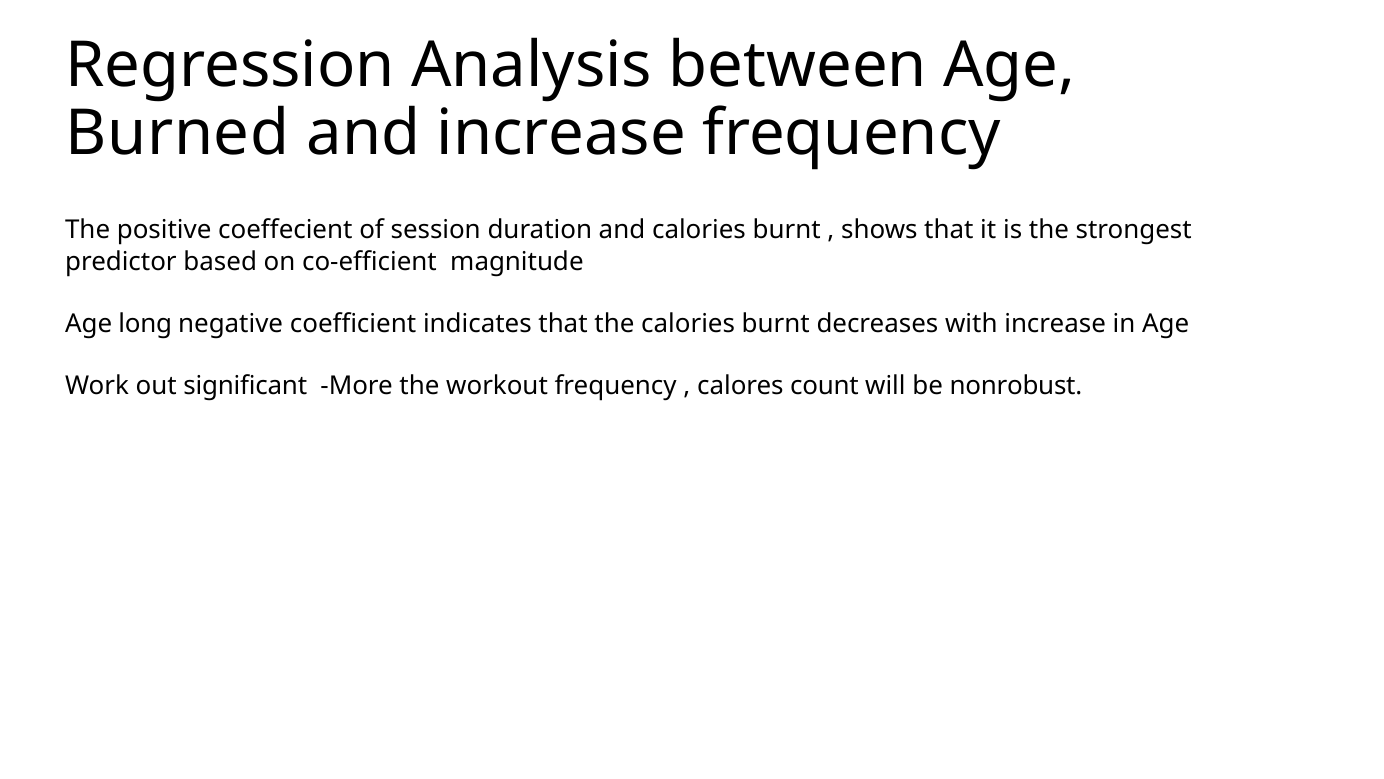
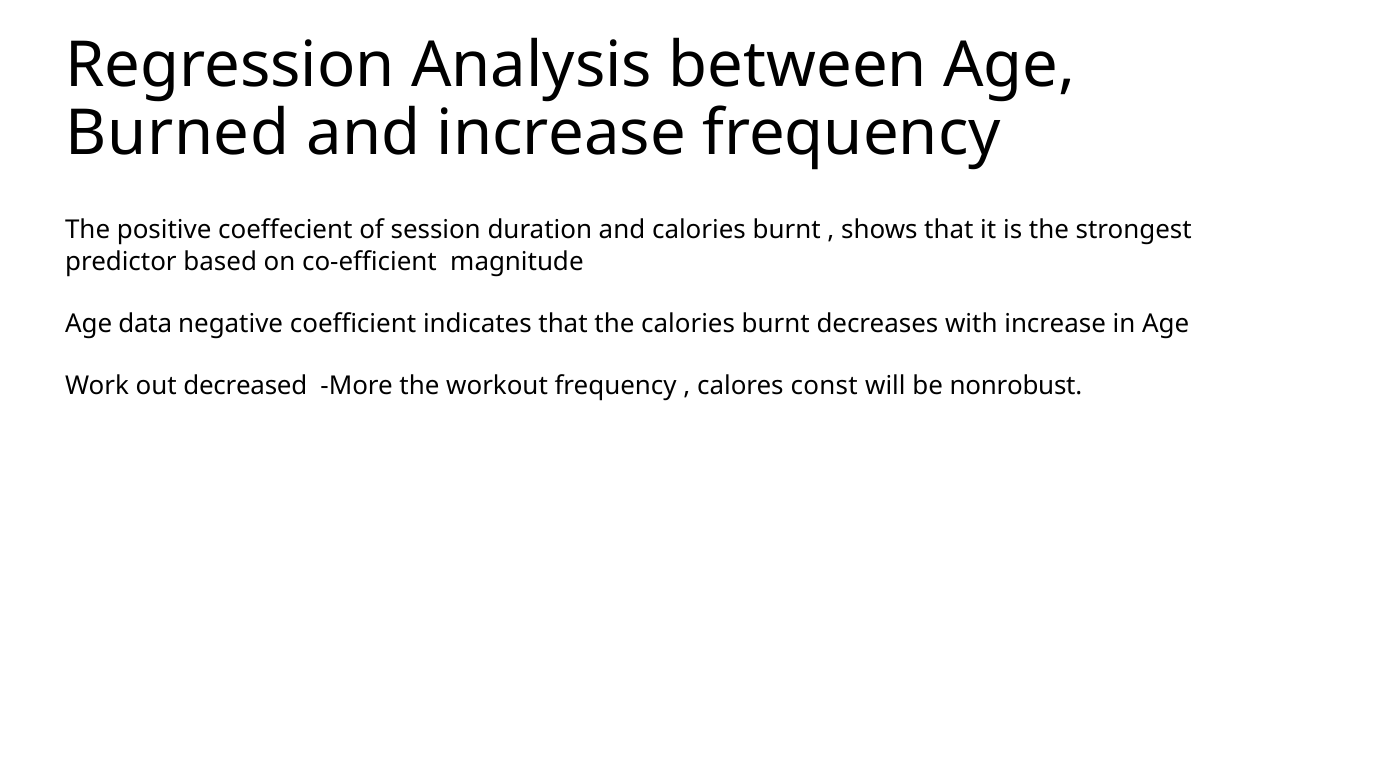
long: long -> data (145, 324)
significant: significant -> decreased (245, 386)
count: count -> const (824, 386)
